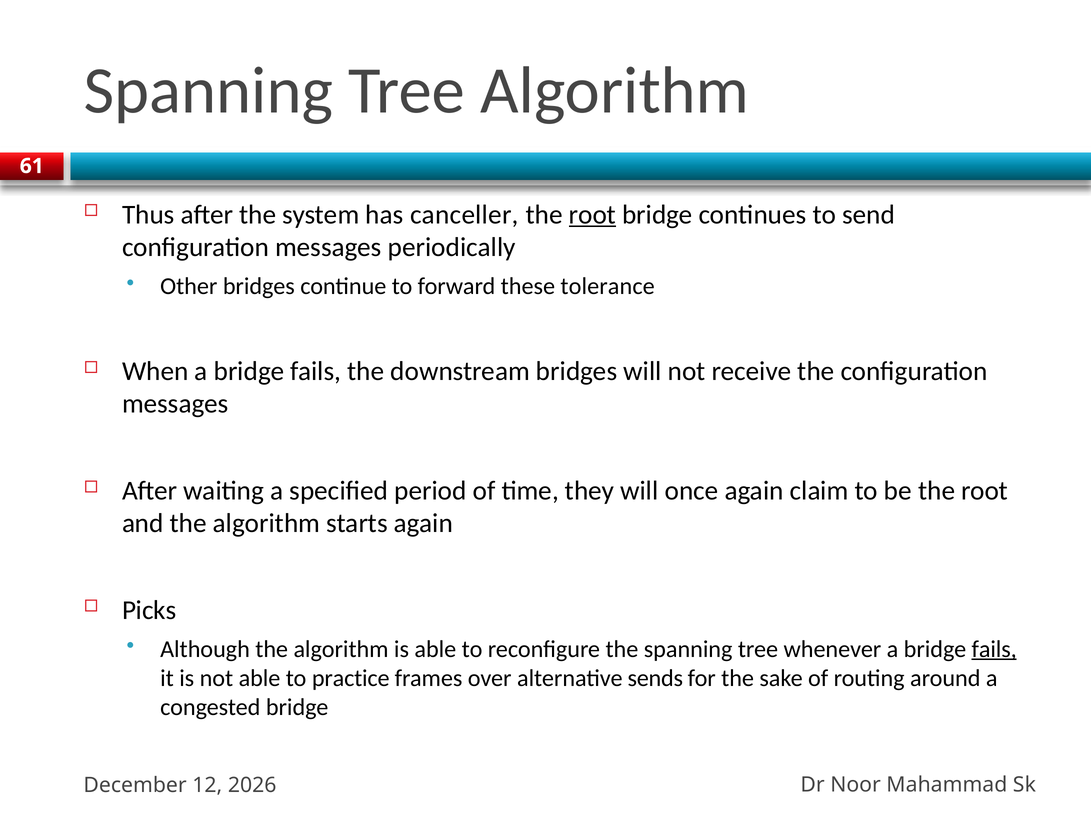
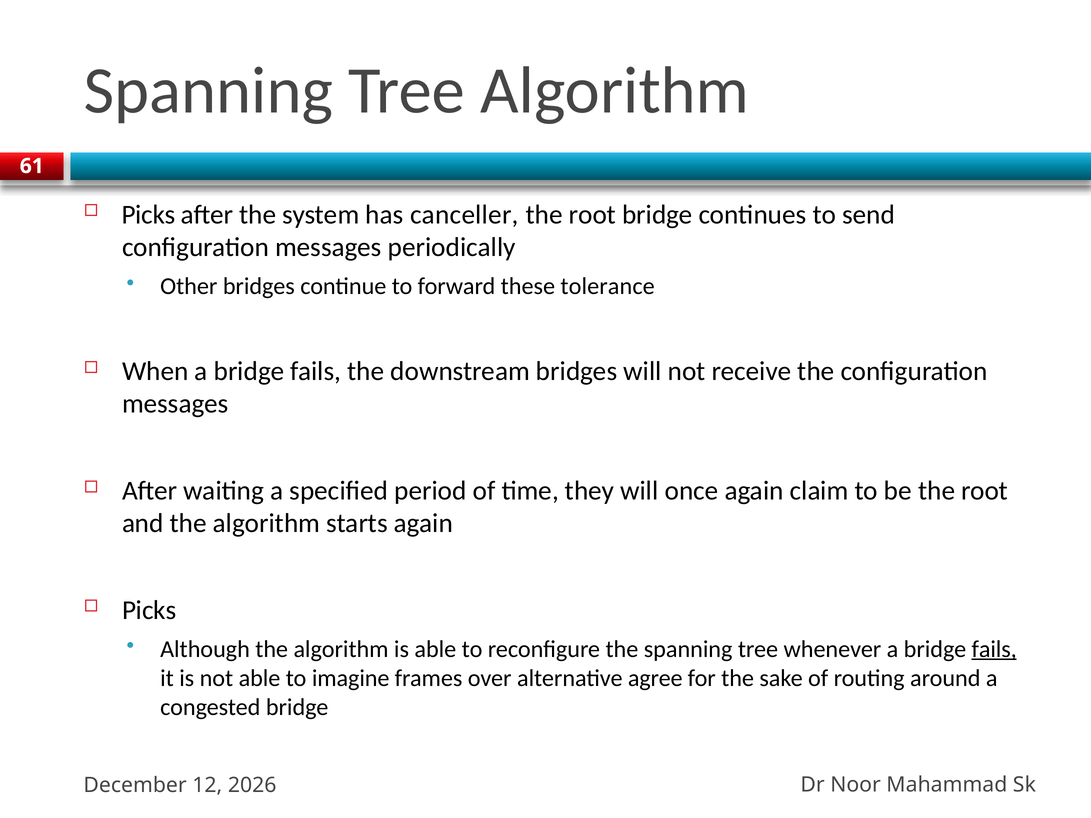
Thus: Thus -> Picks (148, 215)
root underline: present -> none (592, 215)
practice: practice -> imagine (351, 678)
sends: sends -> agree (655, 678)
